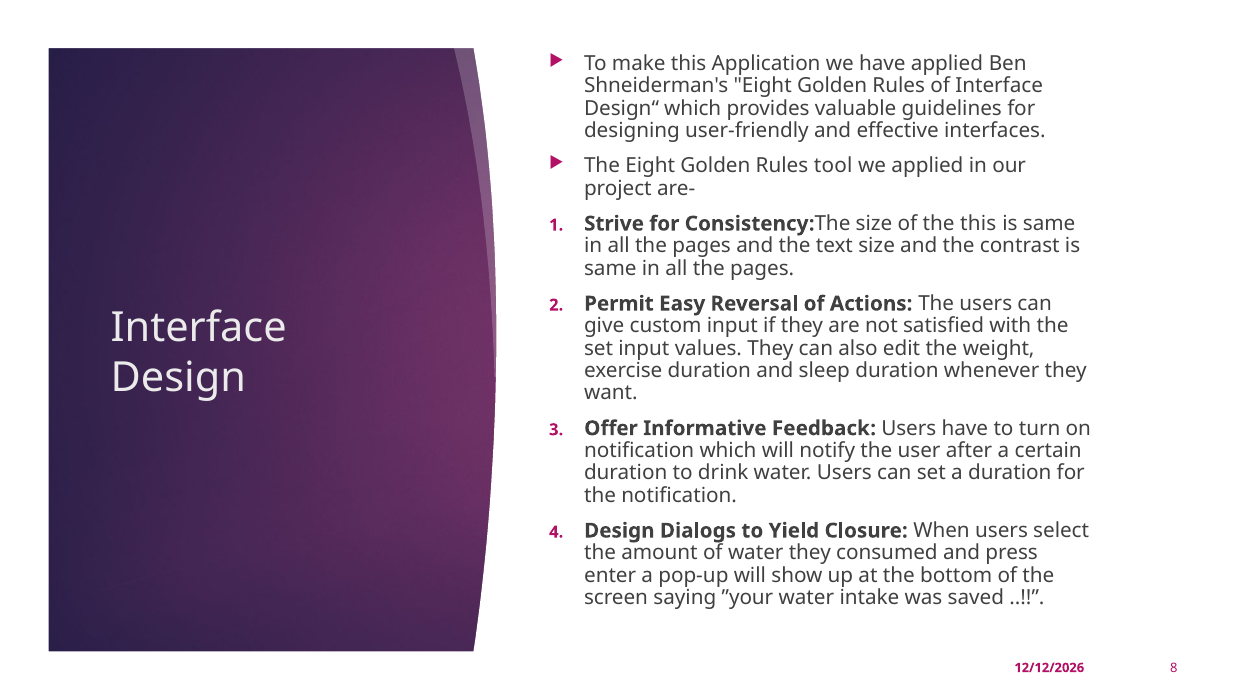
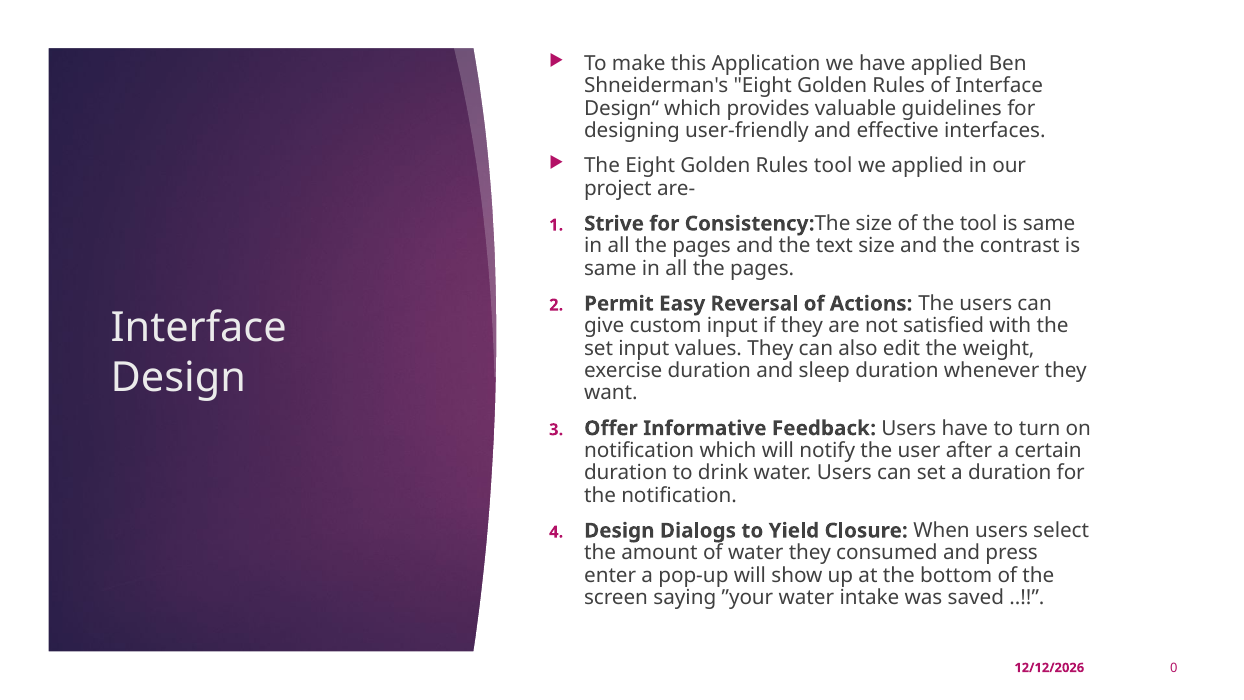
the this: this -> tool (979, 224)
8: 8 -> 0 (1174, 668)
